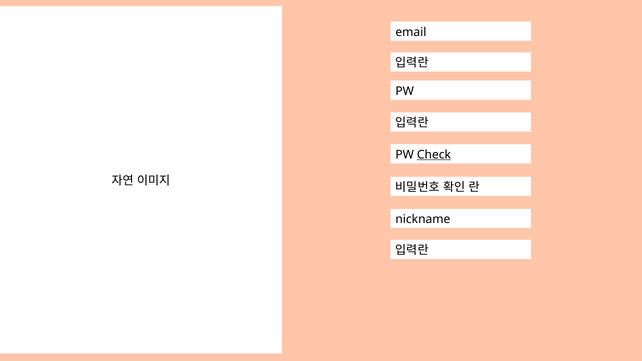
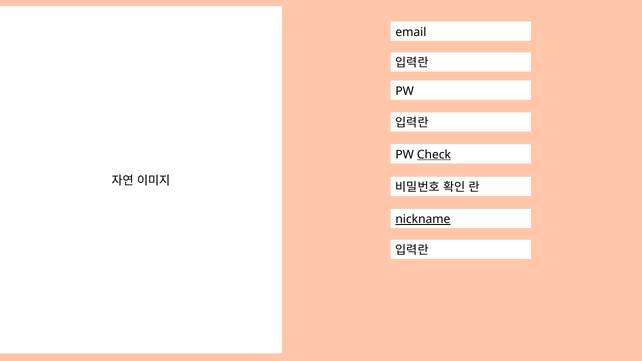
nickname underline: none -> present (423, 219)
